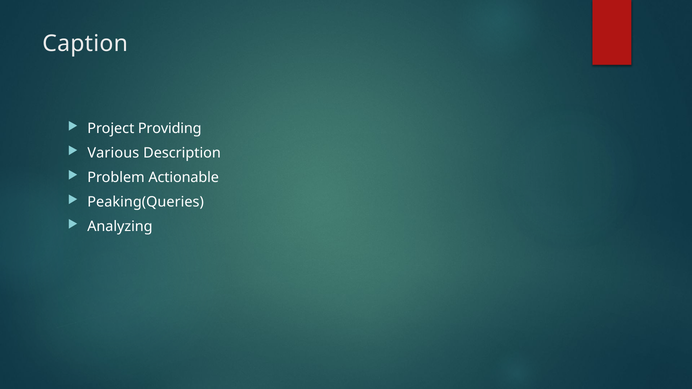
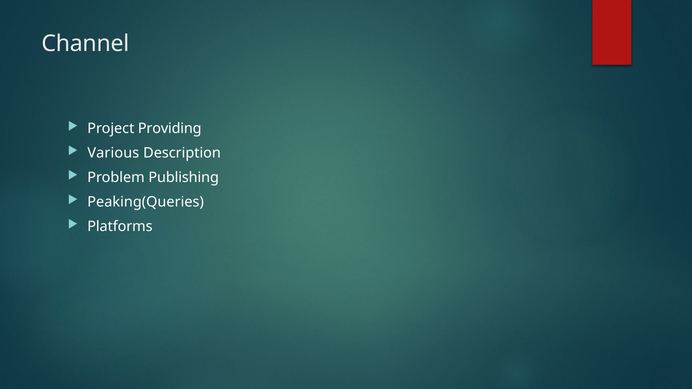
Caption: Caption -> Channel (85, 44)
Actionable: Actionable -> Publishing (184, 178)
Analyzing: Analyzing -> Platforms (120, 227)
